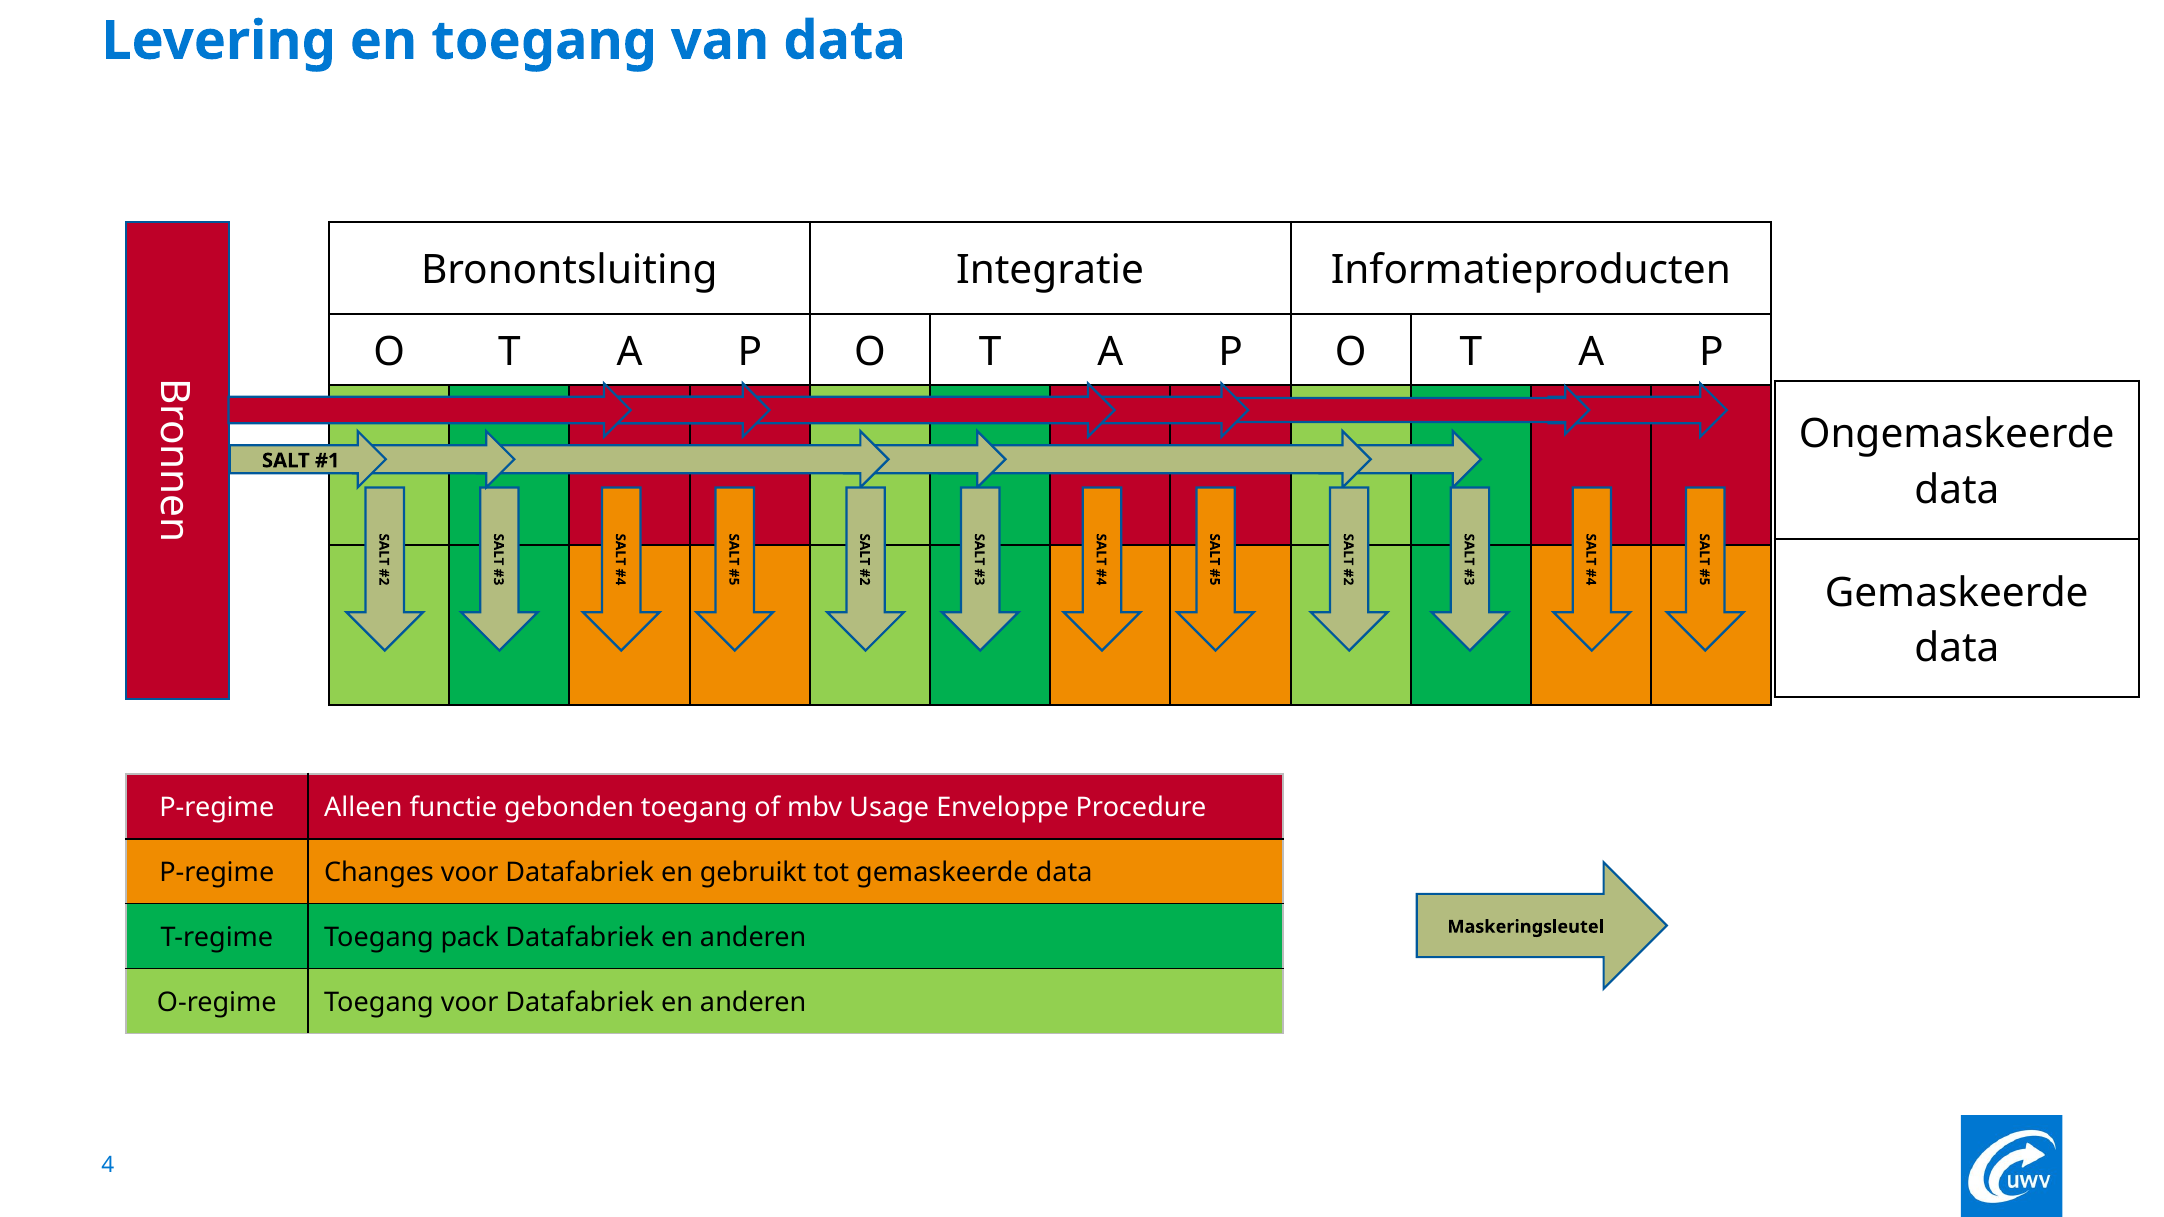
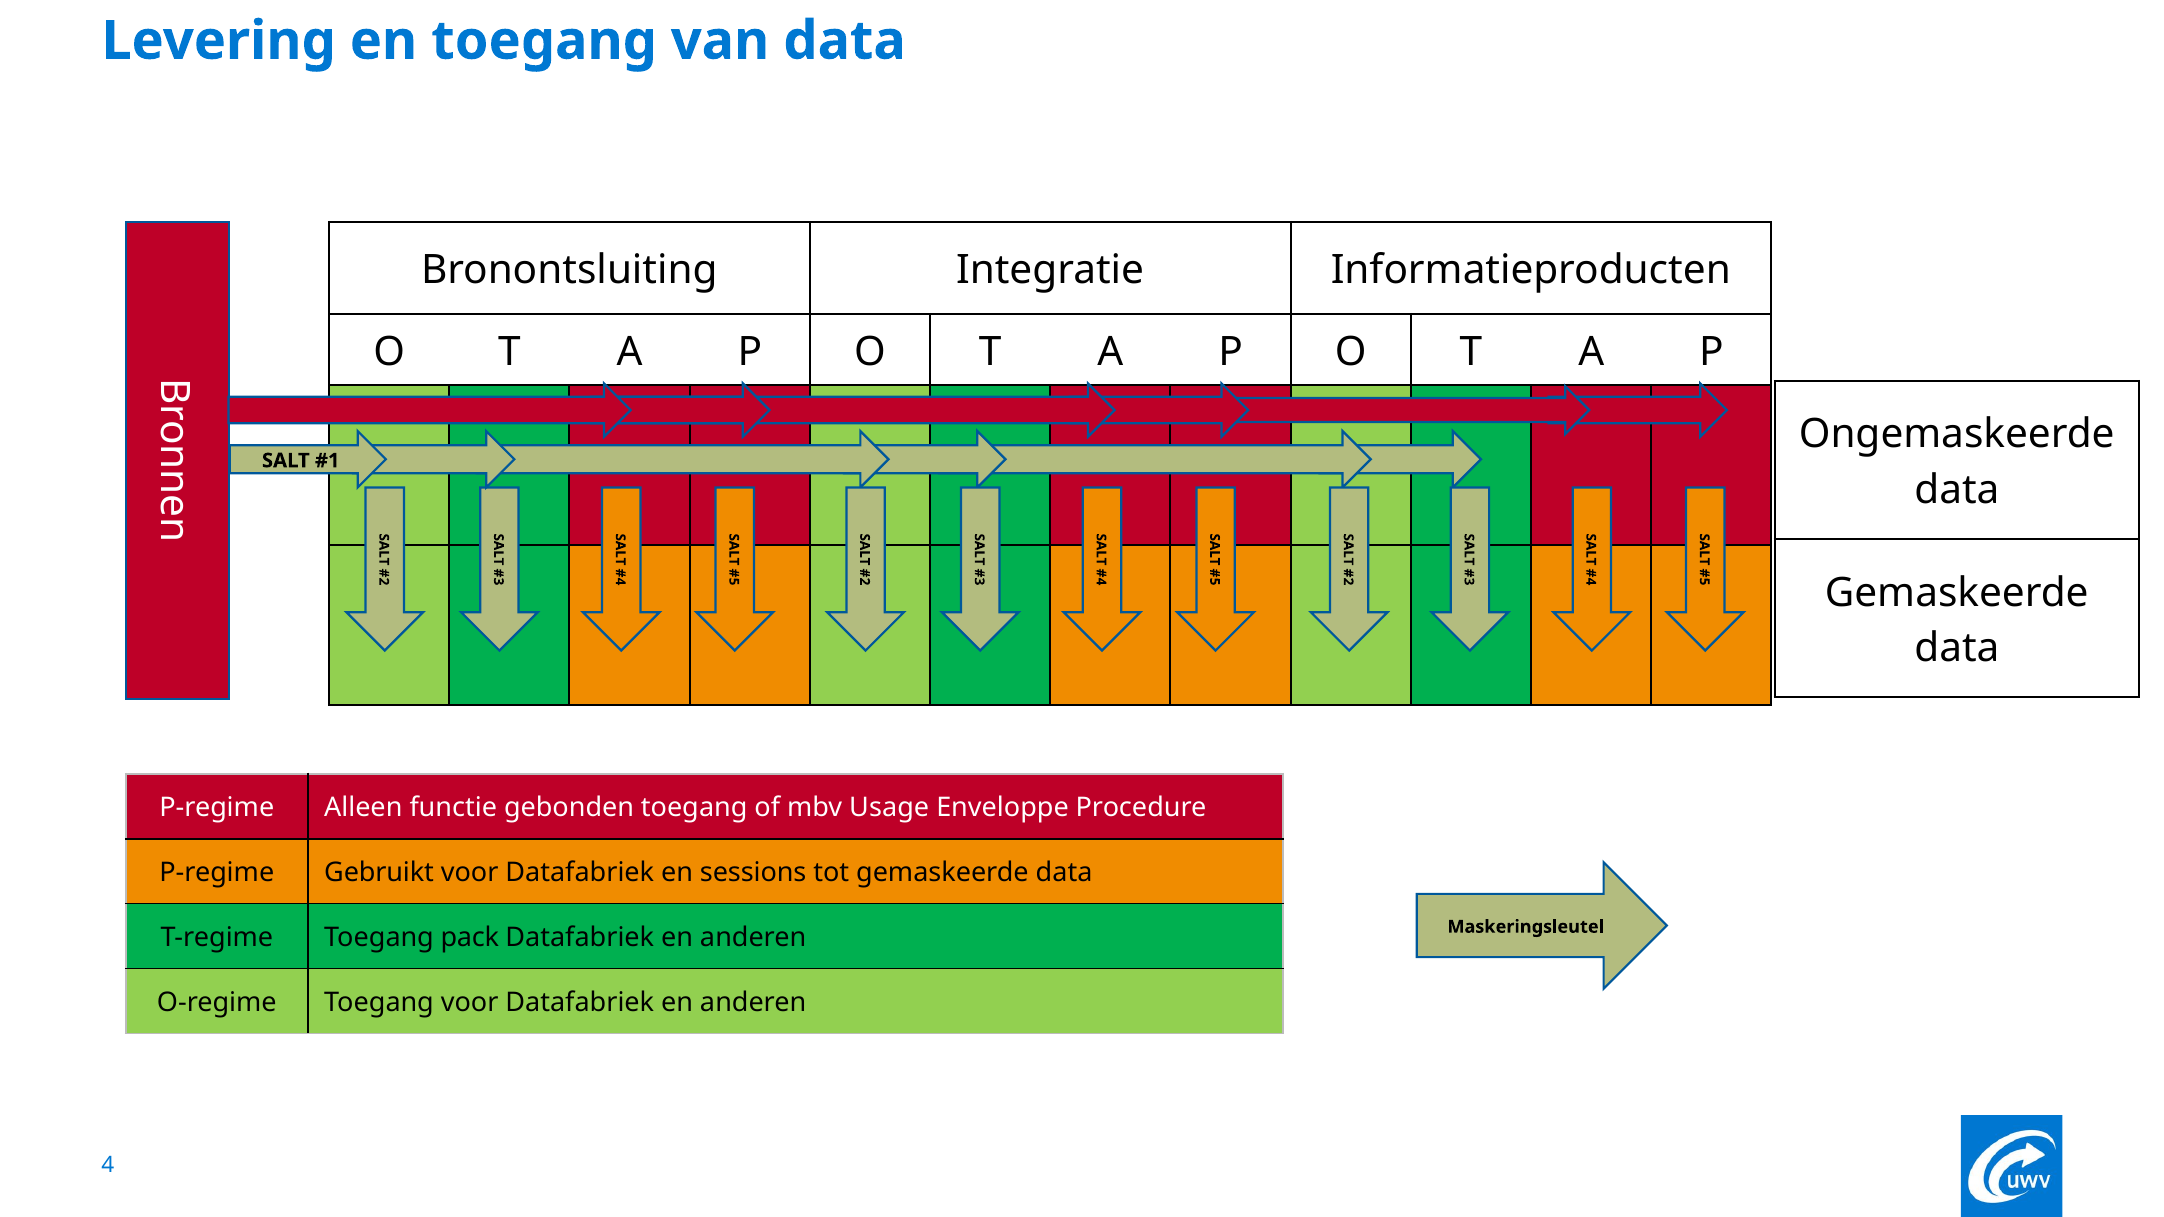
Changes: Changes -> Gebruikt (379, 873)
gebruikt: gebruikt -> sessions (753, 873)
